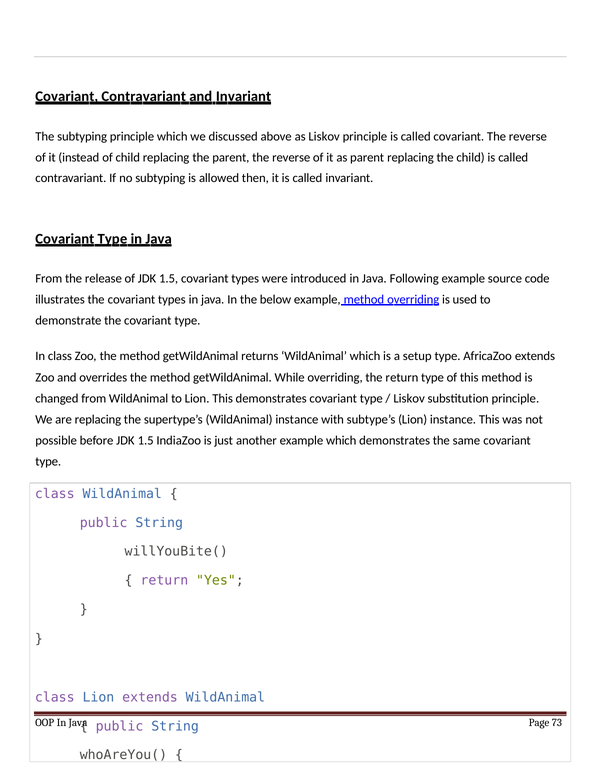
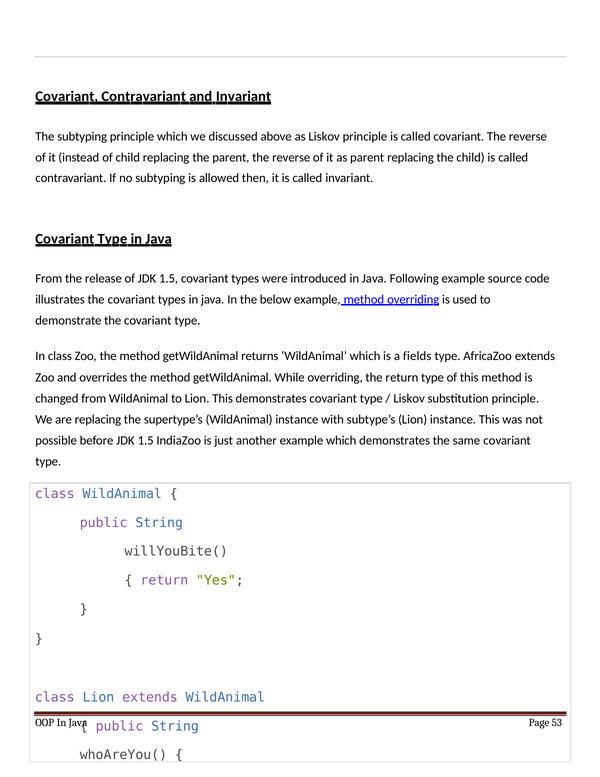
setup: setup -> fields (417, 356)
73: 73 -> 53 (557, 722)
